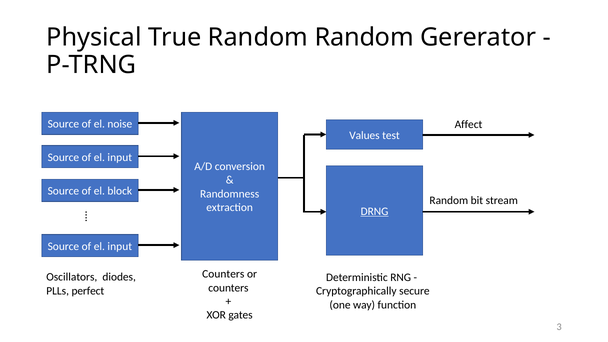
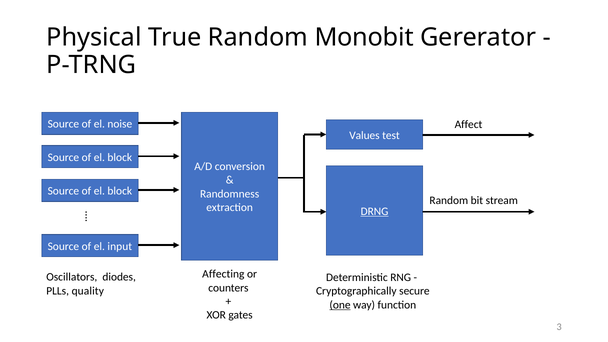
Random Random: Random -> Monobit (364, 37)
input: input -> block (120, 157)
Counters: Counters -> Affecting (223, 274)
perfect: perfect -> quality (88, 291)
one underline: none -> present (340, 305)
